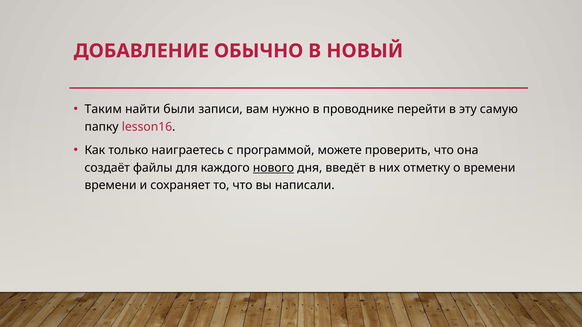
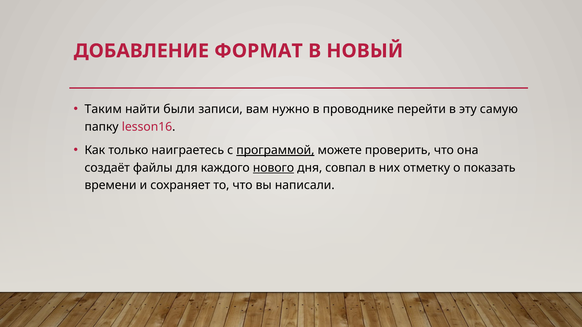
ОБЫЧНО: ОБЫЧНО -> ФОРМАТ (258, 51)
программой underline: none -> present (275, 150)
введёт: введёт -> совпал (346, 168)
о времени: времени -> показать (490, 168)
